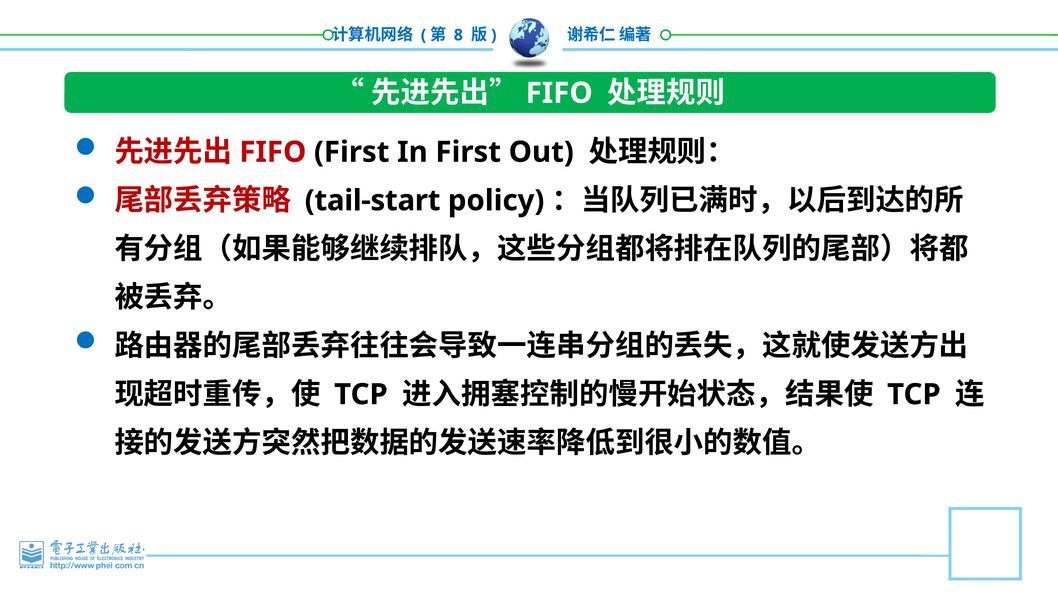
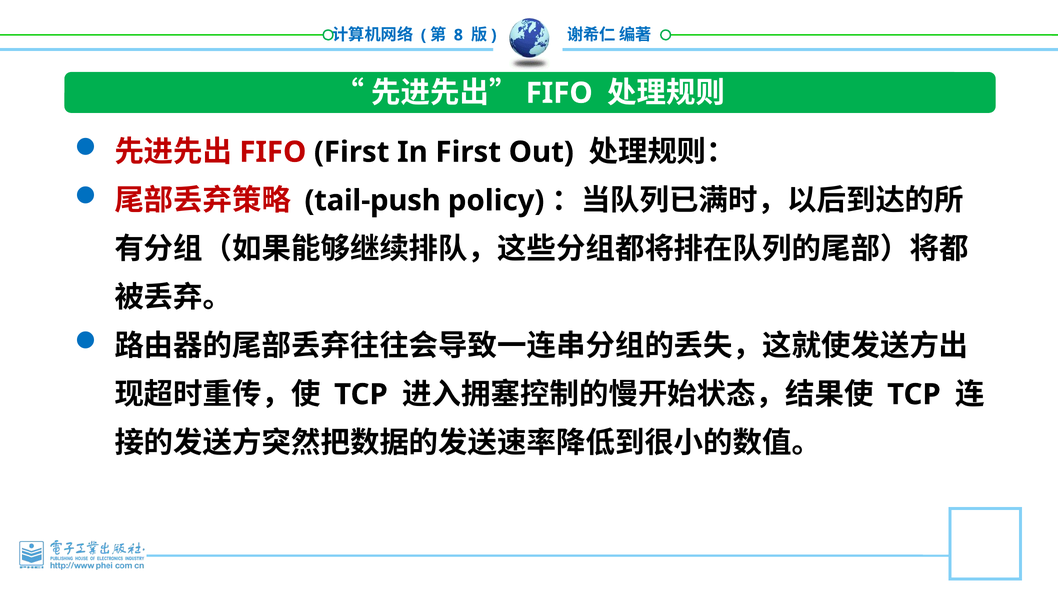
tail-start: tail-start -> tail-push (373, 201)
